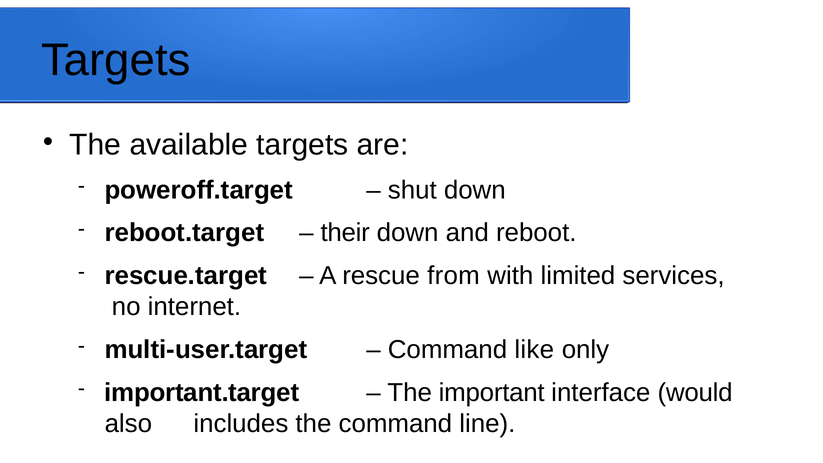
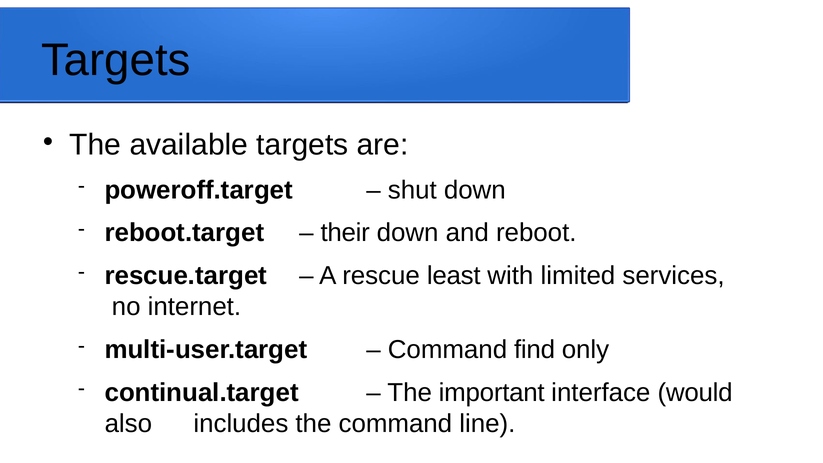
from: from -> least (454, 276)
like: like -> find (535, 350)
important.target: important.target -> continual.target (202, 393)
